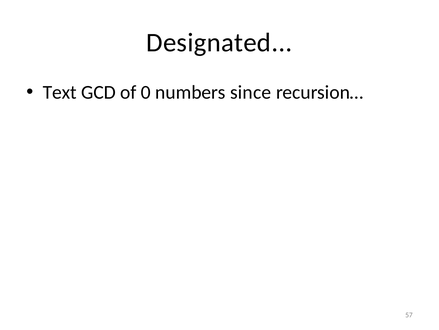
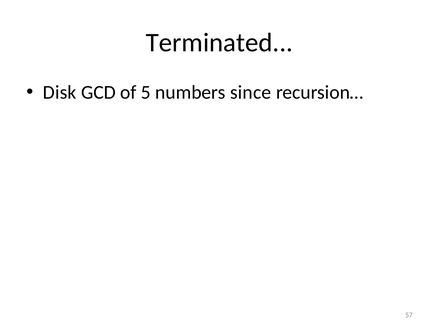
Designated: Designated -> Terminated (219, 42)
Text: Text -> Disk (60, 92)
0: 0 -> 5 (146, 92)
